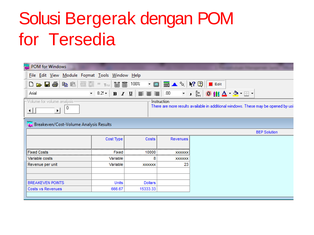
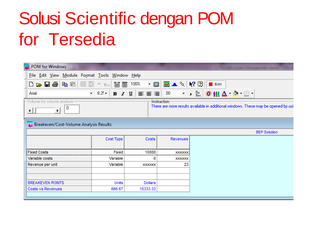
Bergerak: Bergerak -> Scientific (100, 19)
